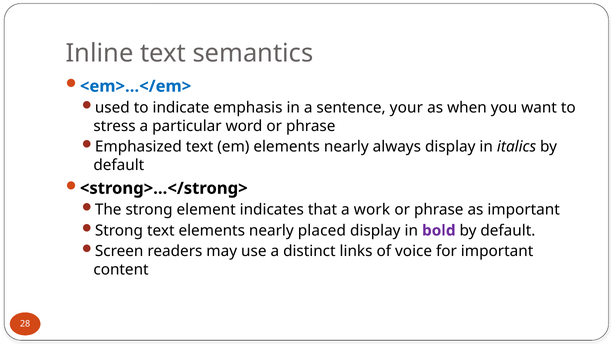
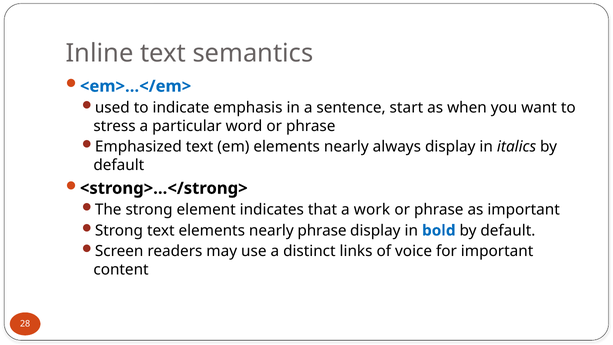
your: your -> start (406, 108)
nearly placed: placed -> phrase (322, 230)
bold colour: purple -> blue (439, 230)
